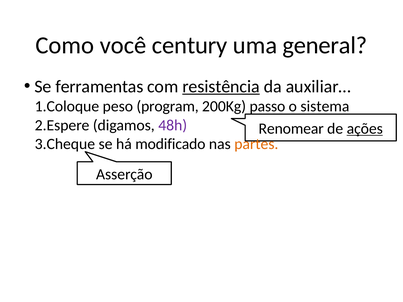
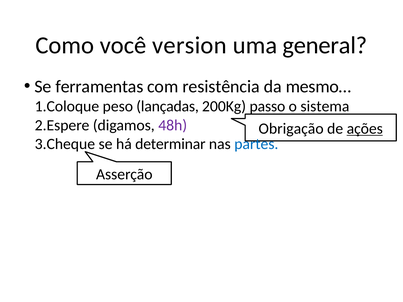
century: century -> version (190, 45)
resistência underline: present -> none (221, 87)
auxiliar…: auxiliar… -> mesmo… (318, 87)
program: program -> lançadas (168, 107)
Renomear: Renomear -> Obrigação (291, 129)
modificado: modificado -> determinar (170, 144)
partes colour: orange -> blue (256, 144)
